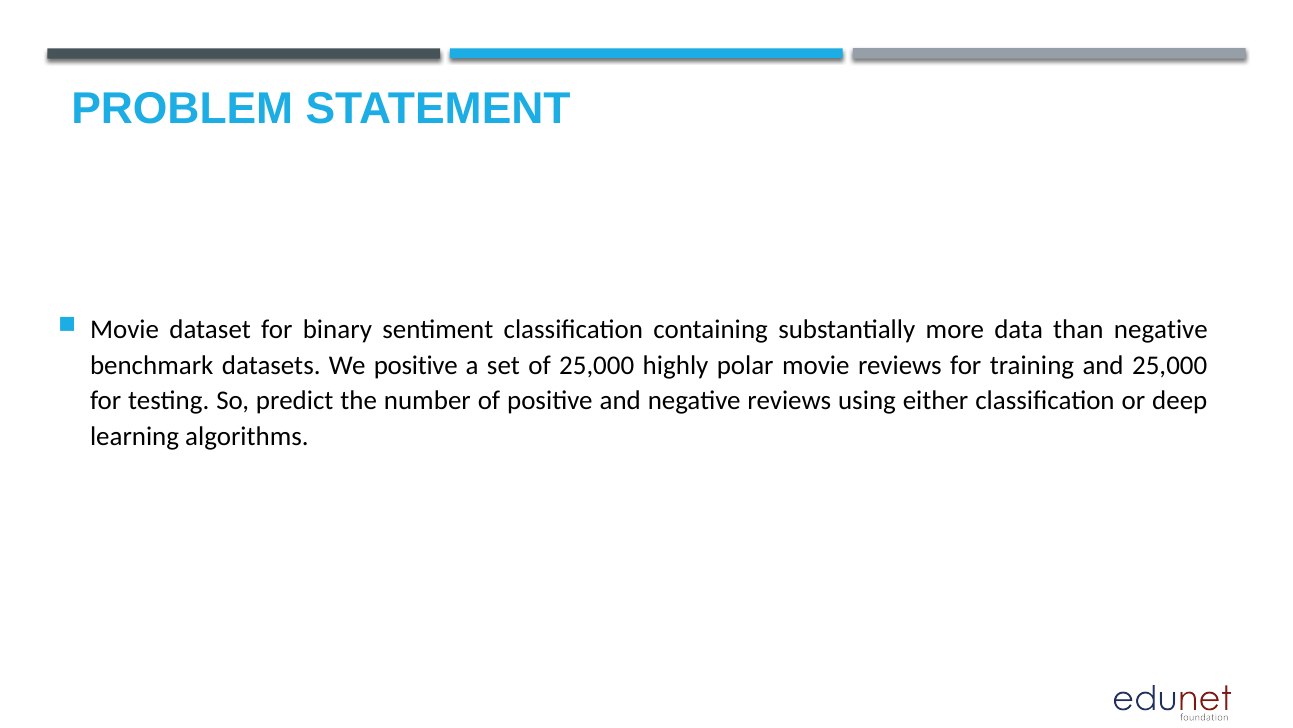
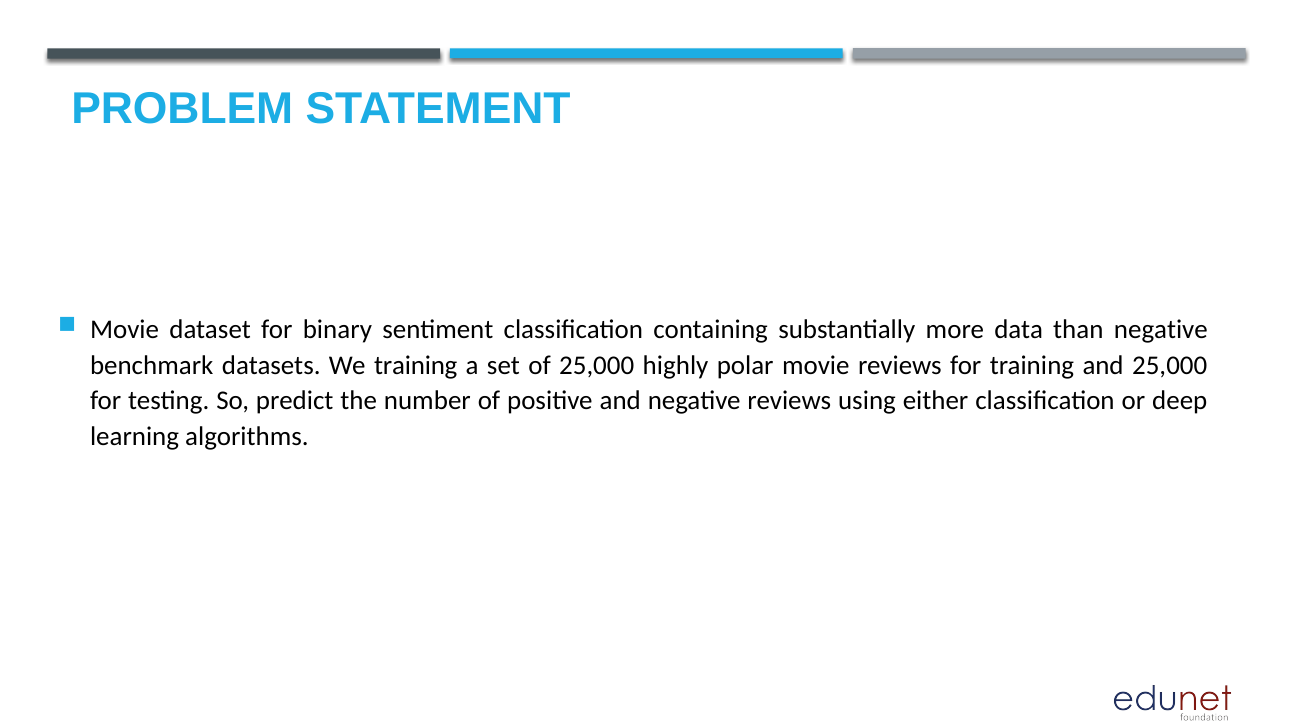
We positive: positive -> training (416, 365)
